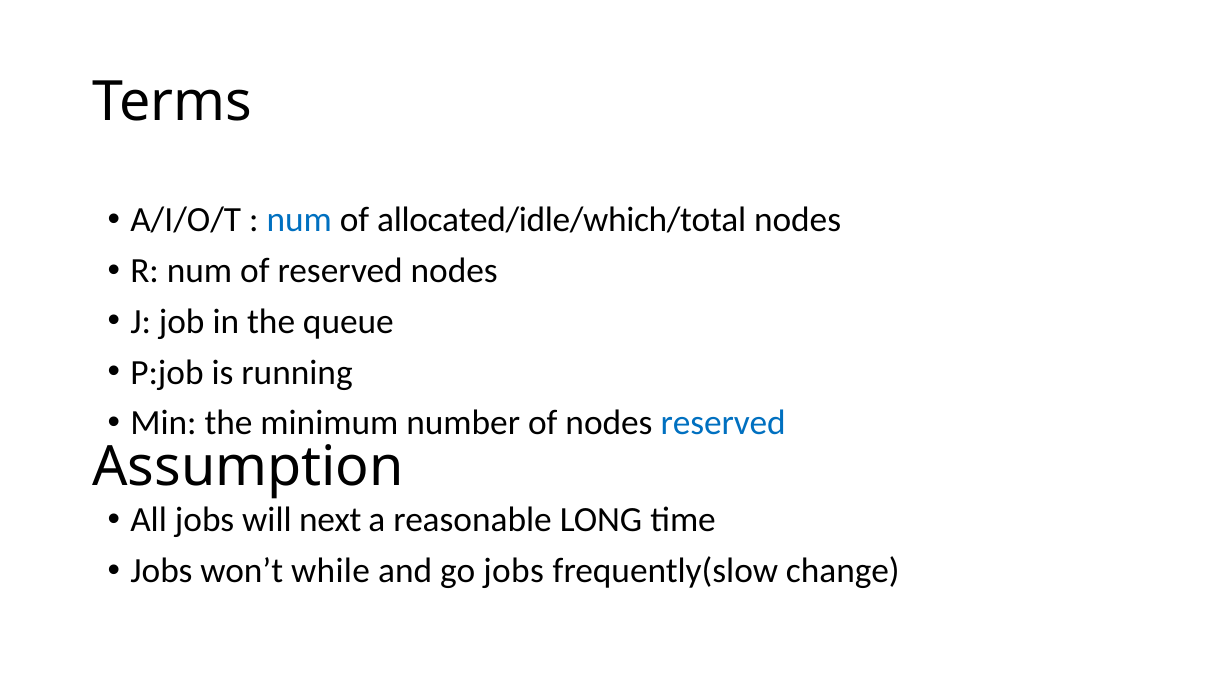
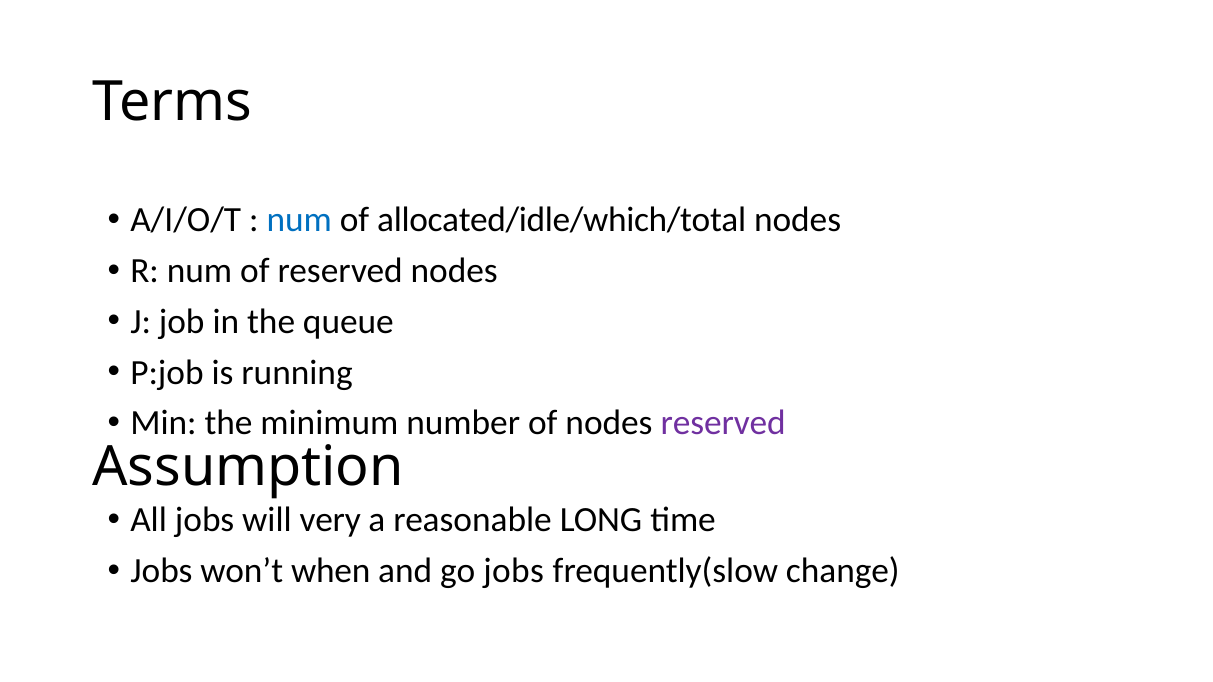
reserved colour: blue -> purple (723, 423)
next: next -> very (330, 520)
while: while -> when (331, 571)
